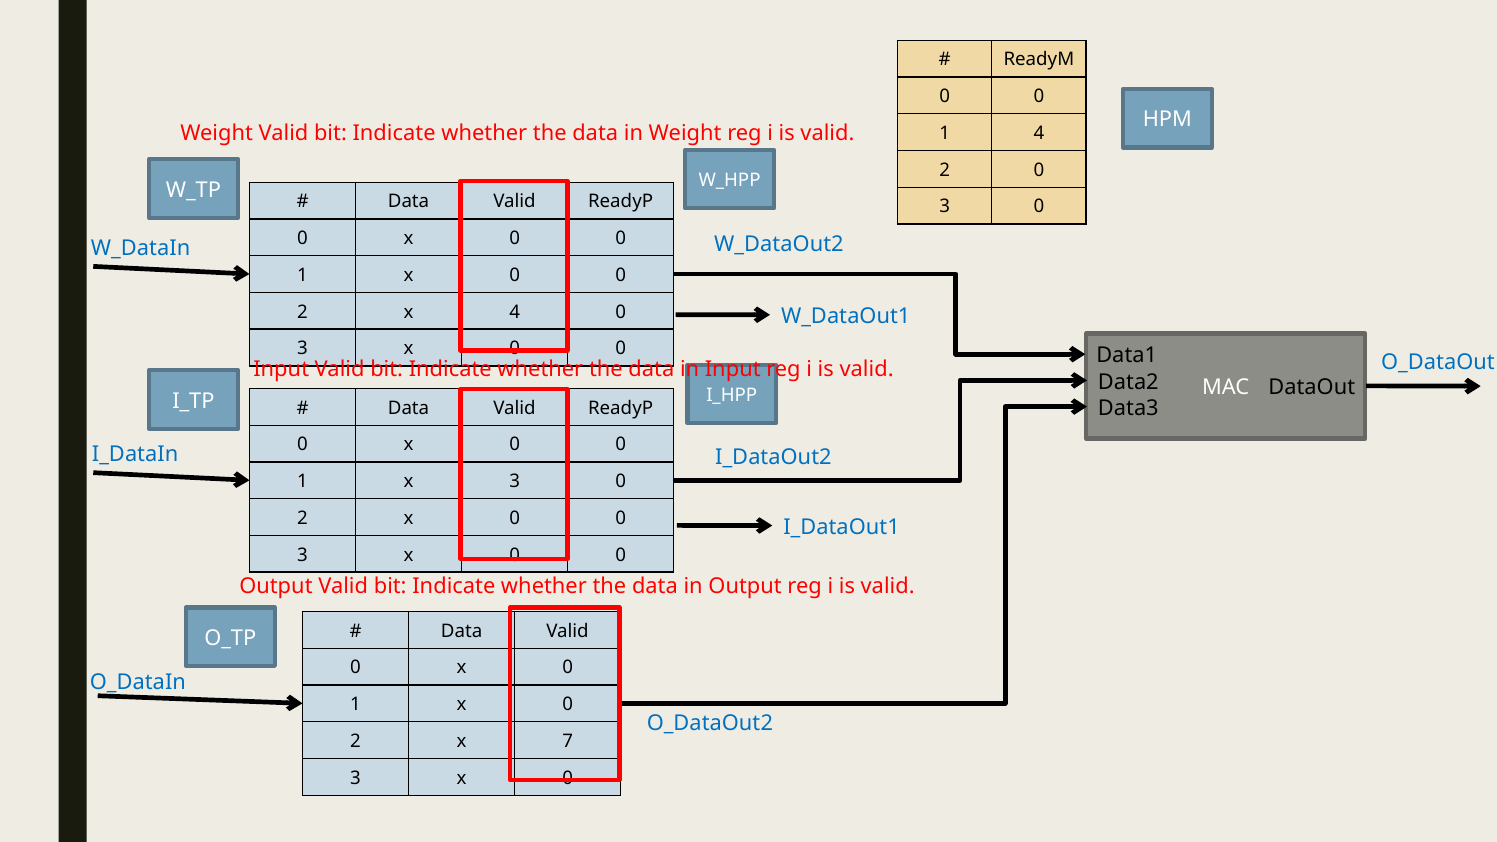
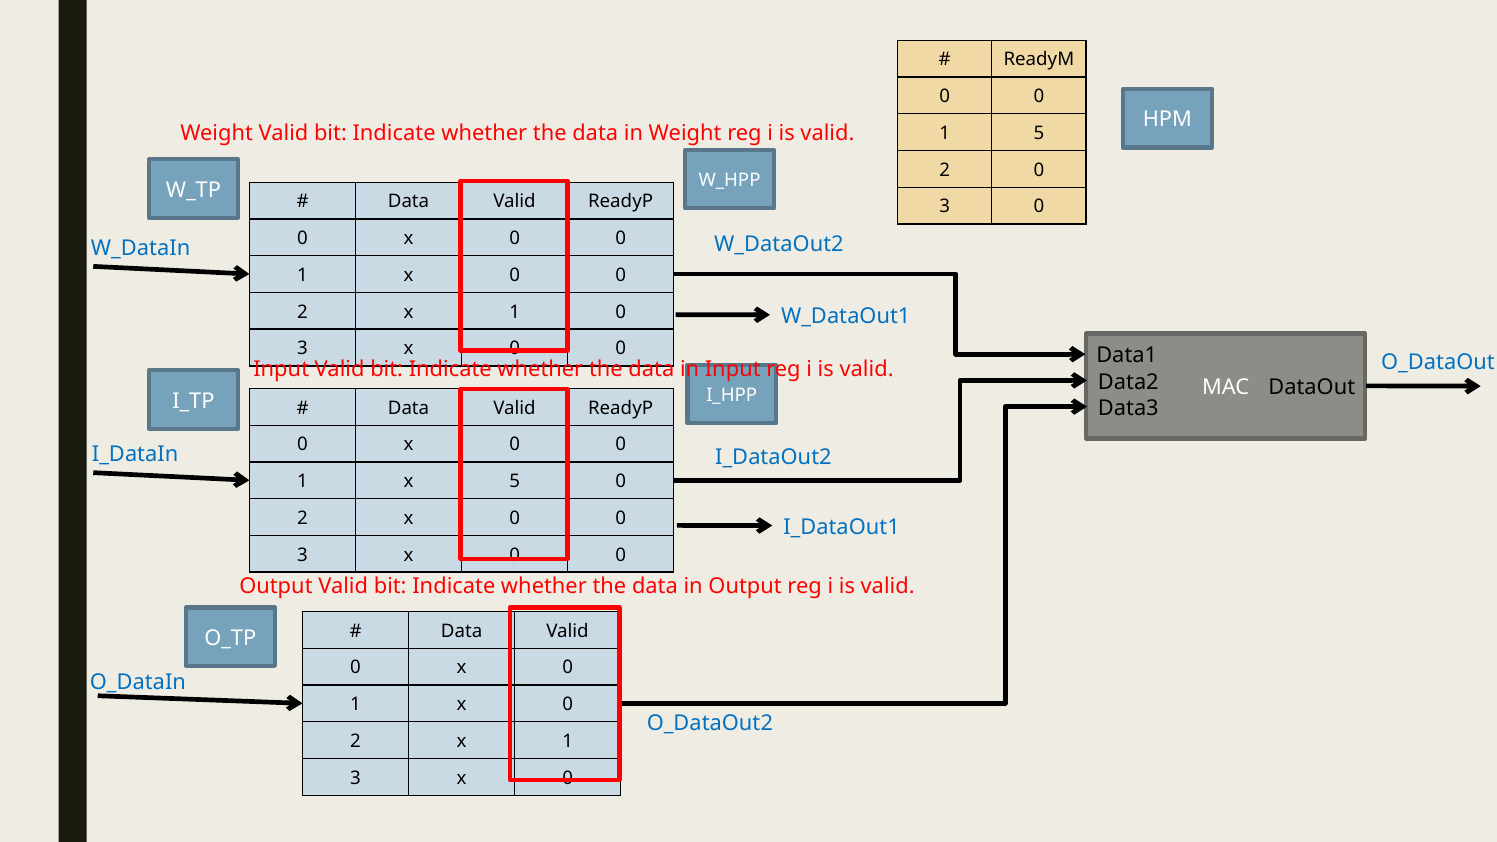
1 4: 4 -> 5 (1039, 133)
4: 4 -> 1 (515, 312)
x 3: 3 -> 5 (515, 481)
7: 7 -> 1 (568, 741)
